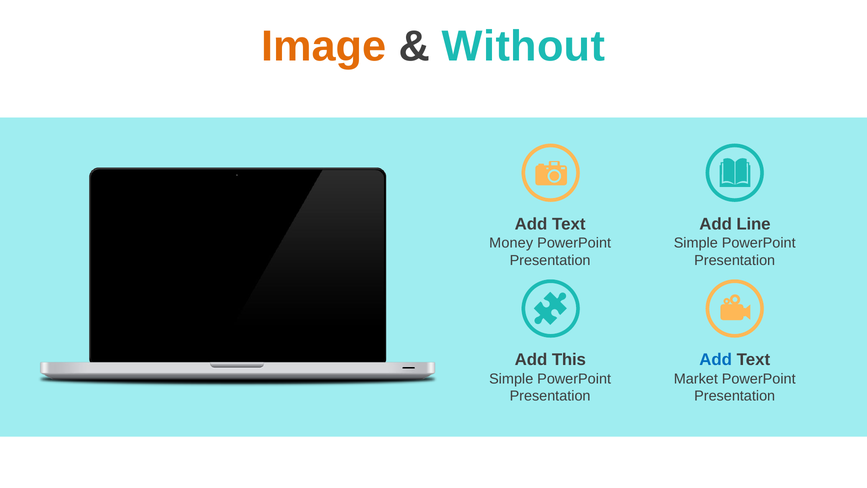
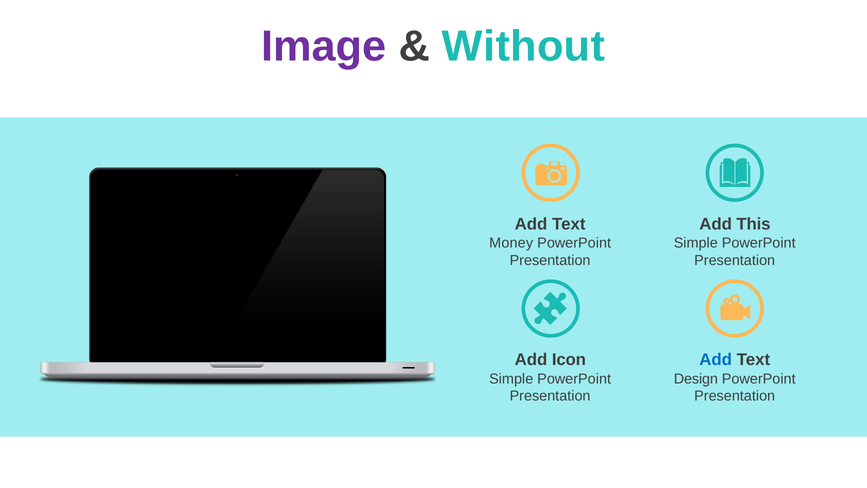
Image colour: orange -> purple (324, 46)
Line: Line -> This (754, 224)
This: This -> Icon (569, 360)
Market: Market -> Design (696, 379)
